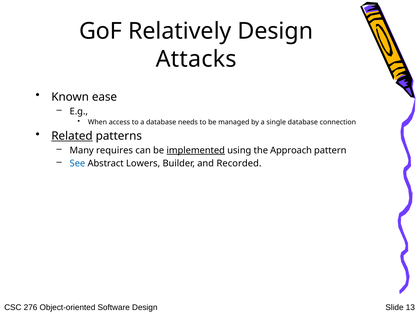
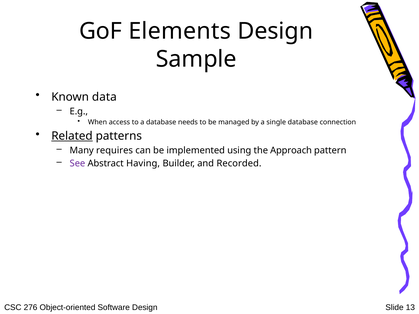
Relatively: Relatively -> Elements (180, 31)
Attacks: Attacks -> Sample (196, 59)
ease: ease -> data (104, 97)
implemented underline: present -> none (196, 150)
See colour: blue -> purple (77, 164)
Lowers: Lowers -> Having (143, 164)
